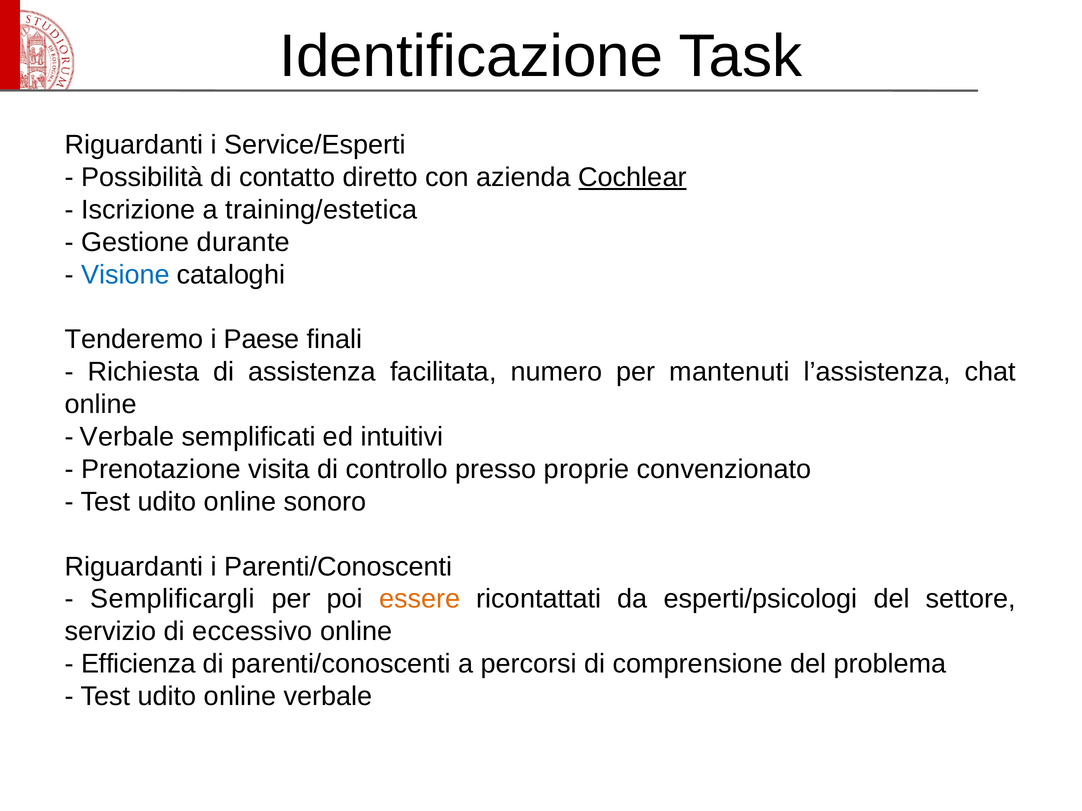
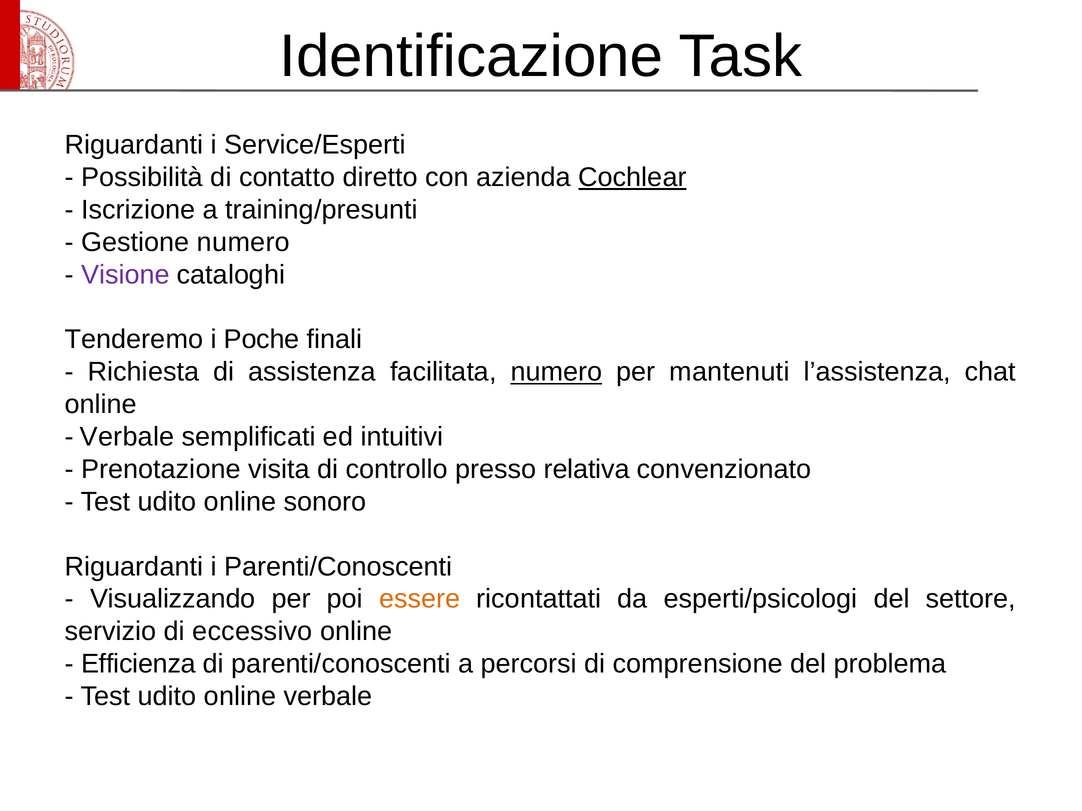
training/estetica: training/estetica -> training/presunti (322, 210)
Gestione durante: durante -> numero (243, 242)
Visione colour: blue -> purple (125, 275)
Paese: Paese -> Poche (262, 340)
numero underline: none -> present (556, 372)
proprie: proprie -> relativa (587, 470)
Semplificargli: Semplificargli -> Visualizzando (173, 599)
